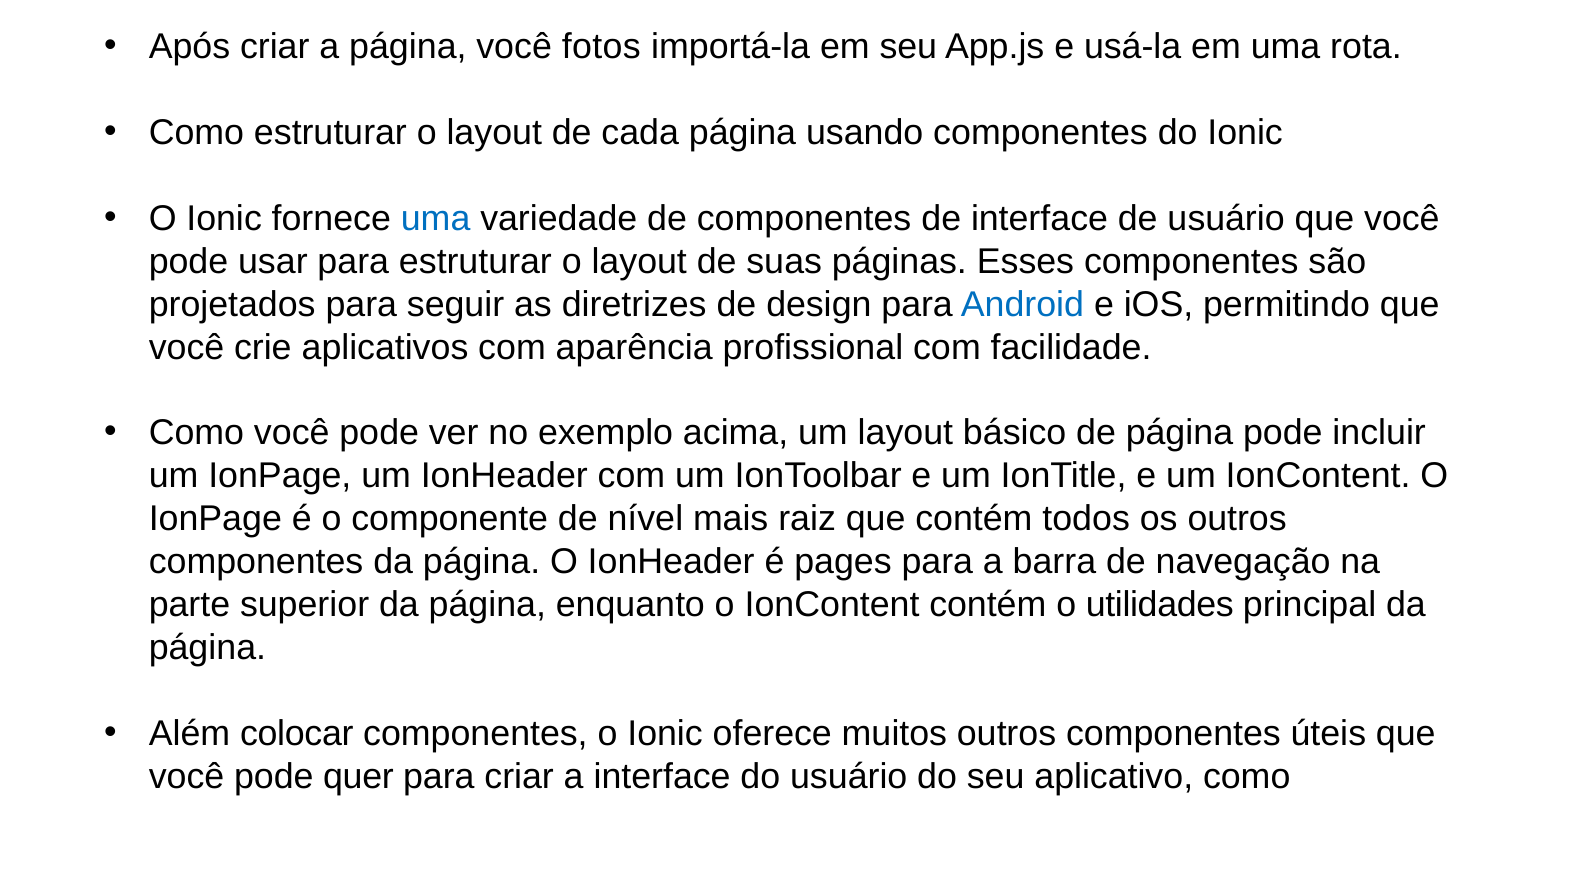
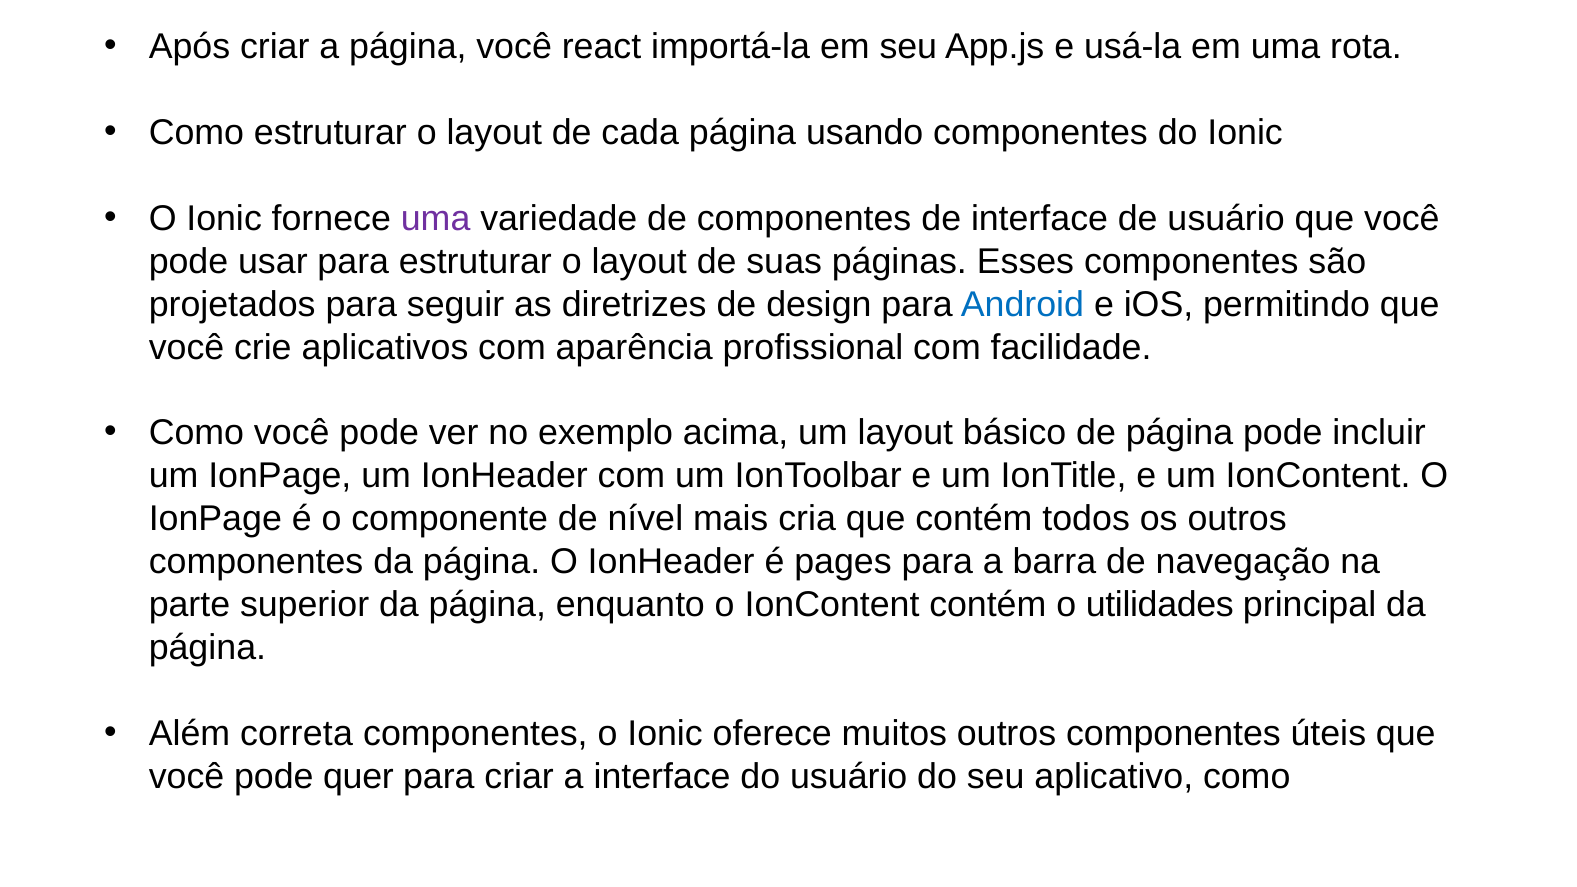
fotos: fotos -> react (602, 47)
uma colour: blue -> purple (436, 219)
raiz: raiz -> cria (807, 519)
colocar: colocar -> correta (297, 734)
